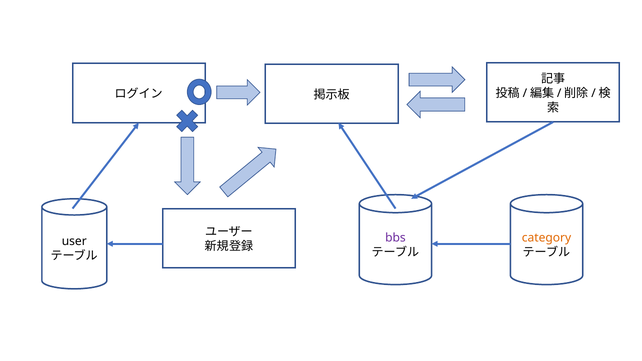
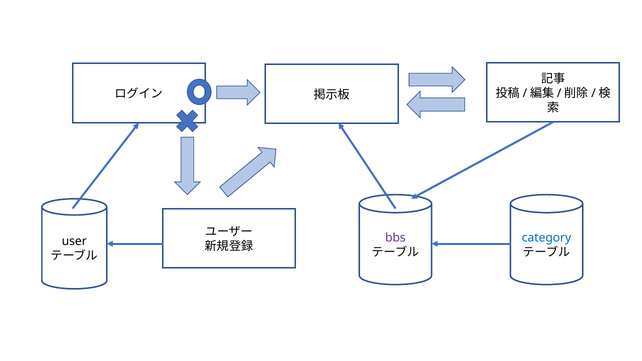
category colour: orange -> blue (547, 238)
